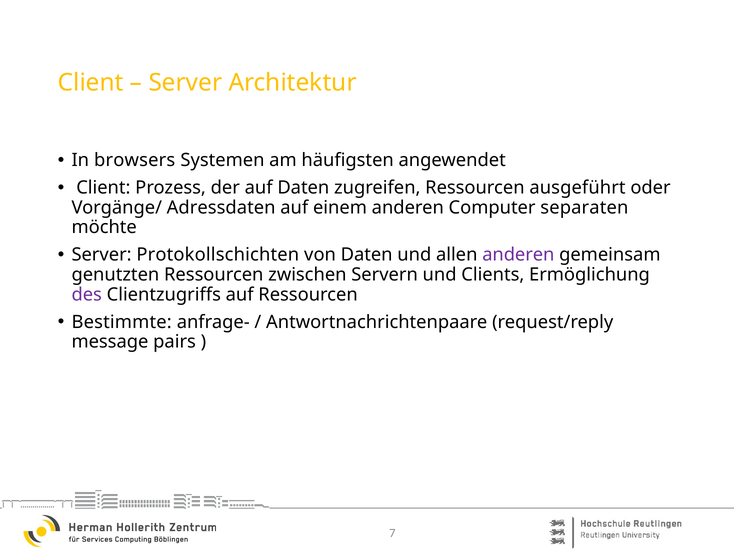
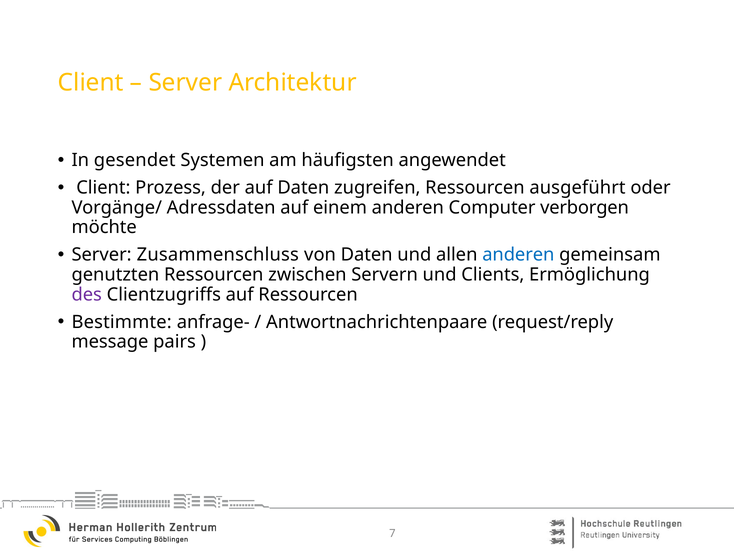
browsers: browsers -> gesendet (135, 160)
separaten: separaten -> verborgen (585, 207)
Protokollschichten: Protokollschichten -> Zusammenschluss (218, 255)
anderen colour: purple -> blue (518, 255)
